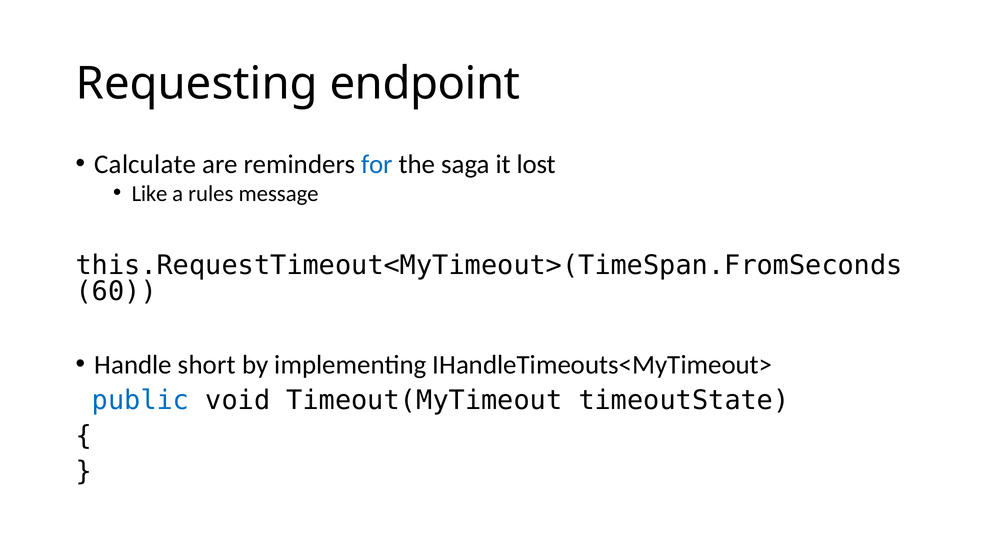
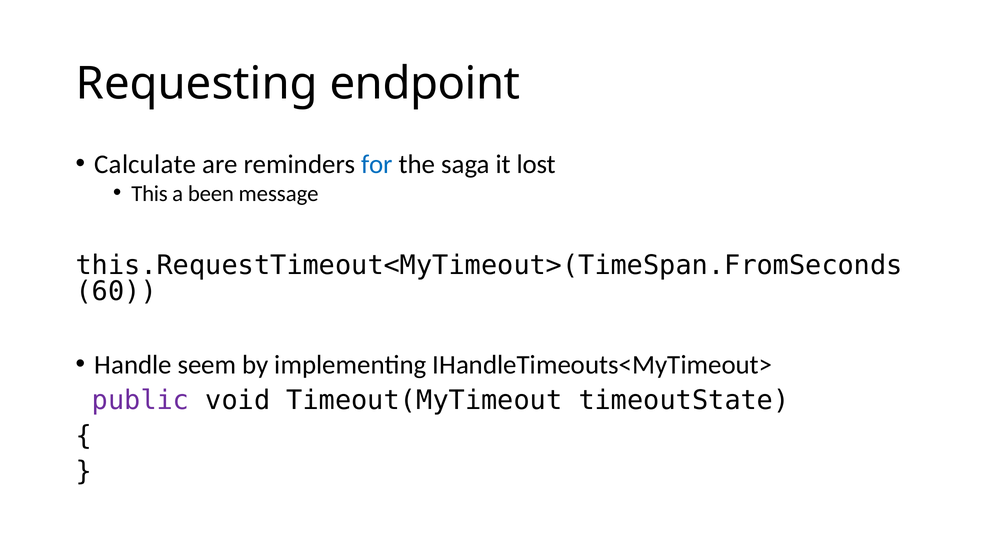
Like: Like -> This (150, 194)
rules: rules -> been (211, 194)
short: short -> seem (207, 365)
public colour: blue -> purple (141, 401)
